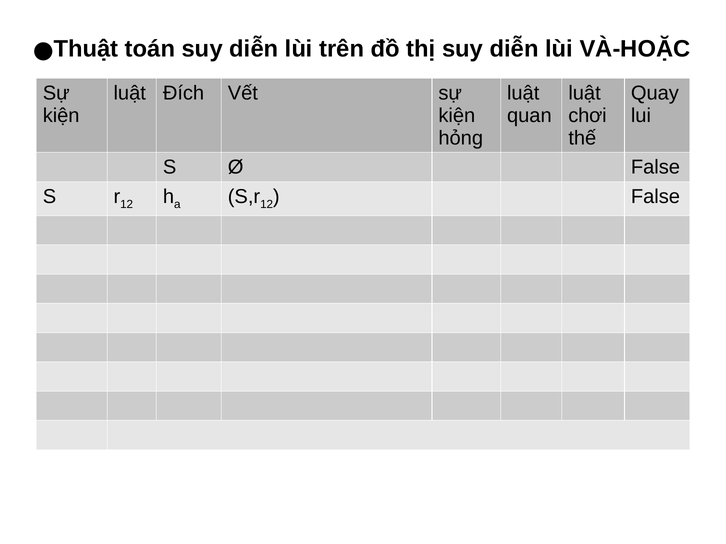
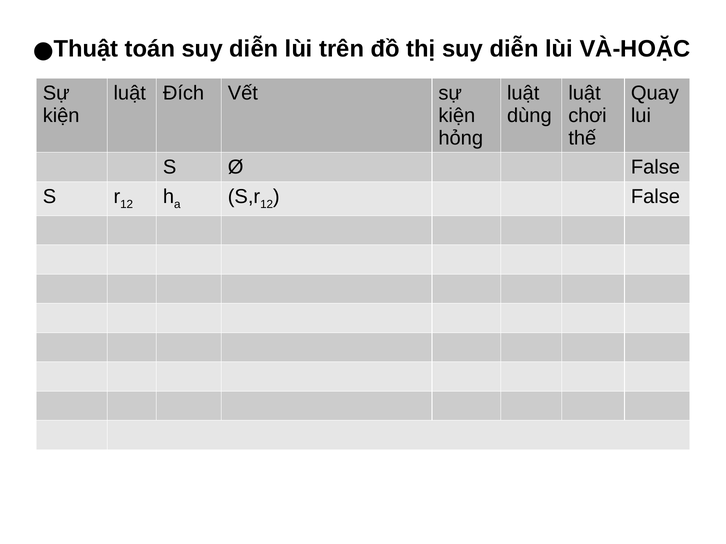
quan: quan -> dùng (529, 116)
